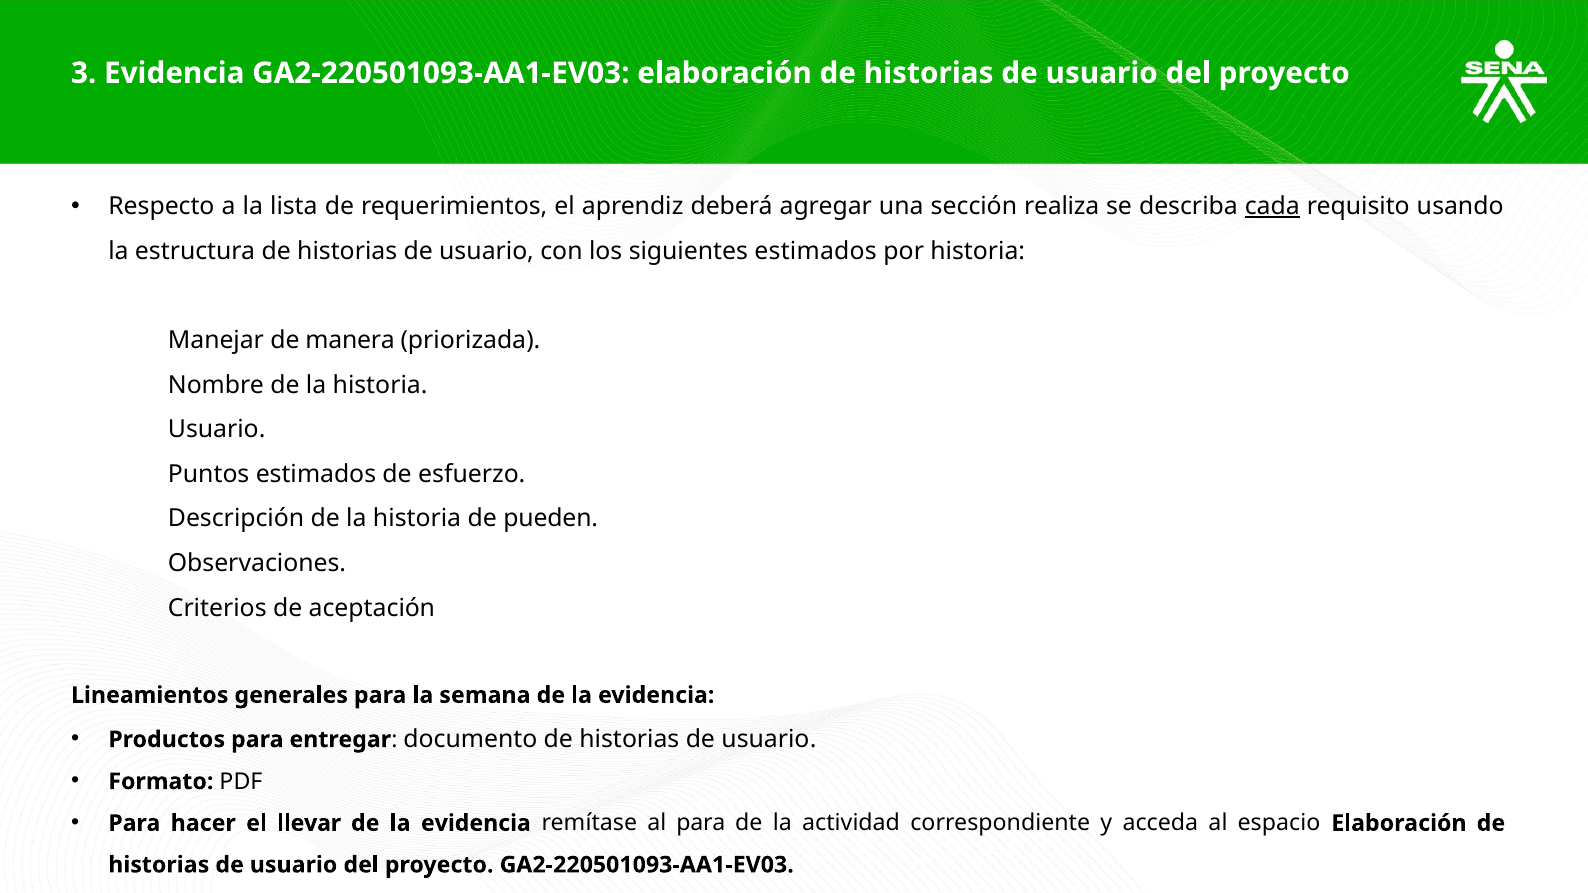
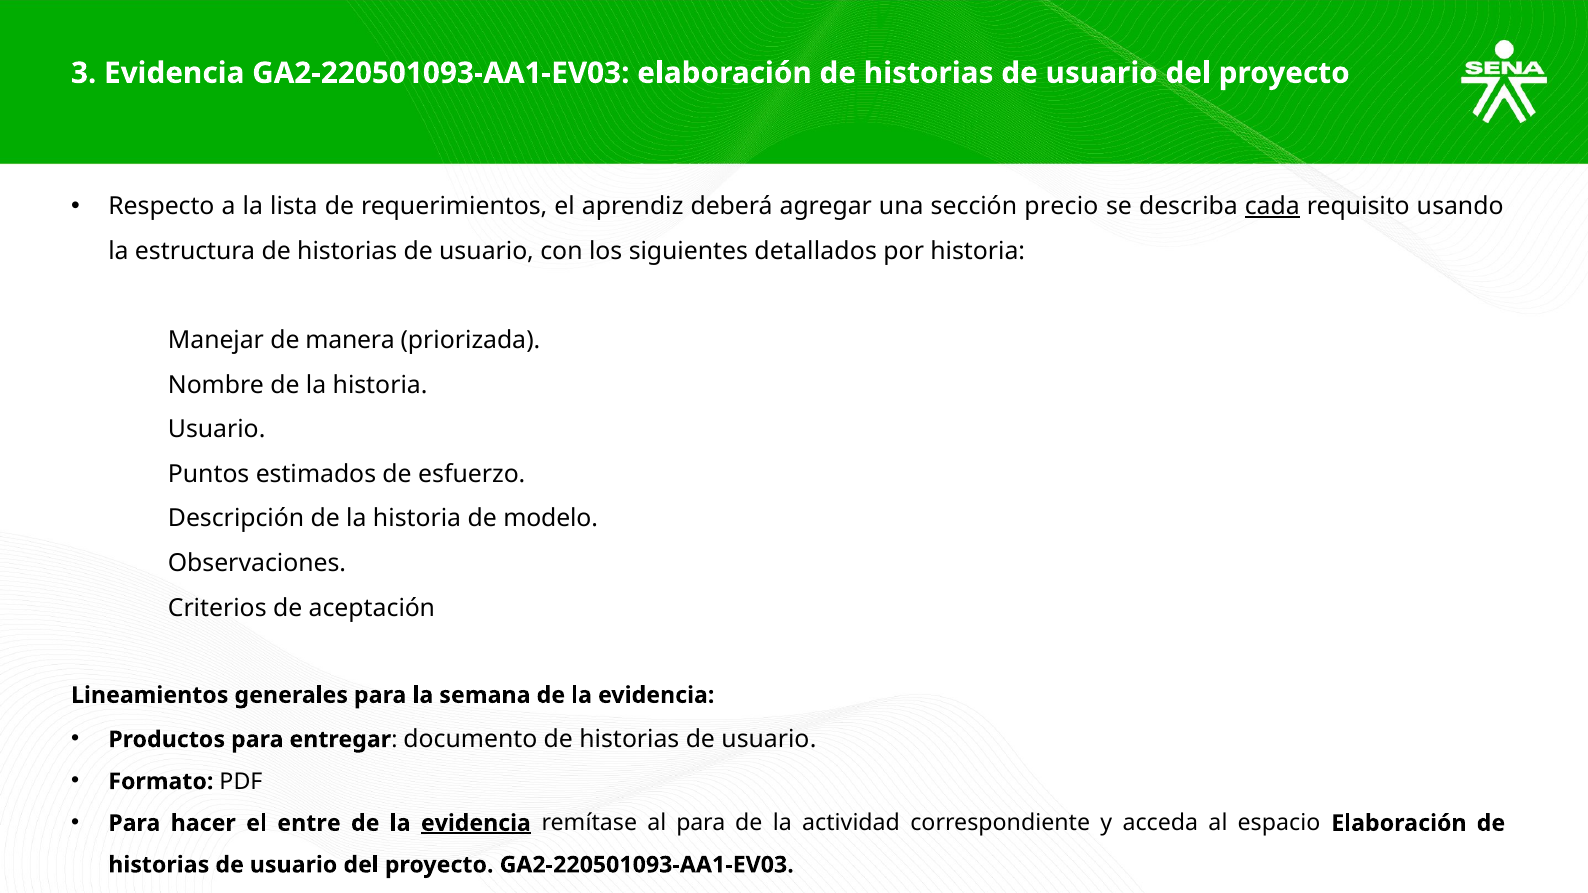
realiza: realiza -> precio (1061, 206)
siguientes estimados: estimados -> detallados (816, 251)
pueden: pueden -> modelo (551, 519)
llevar: llevar -> entre (309, 823)
evidencia underline: none -> present (476, 823)
